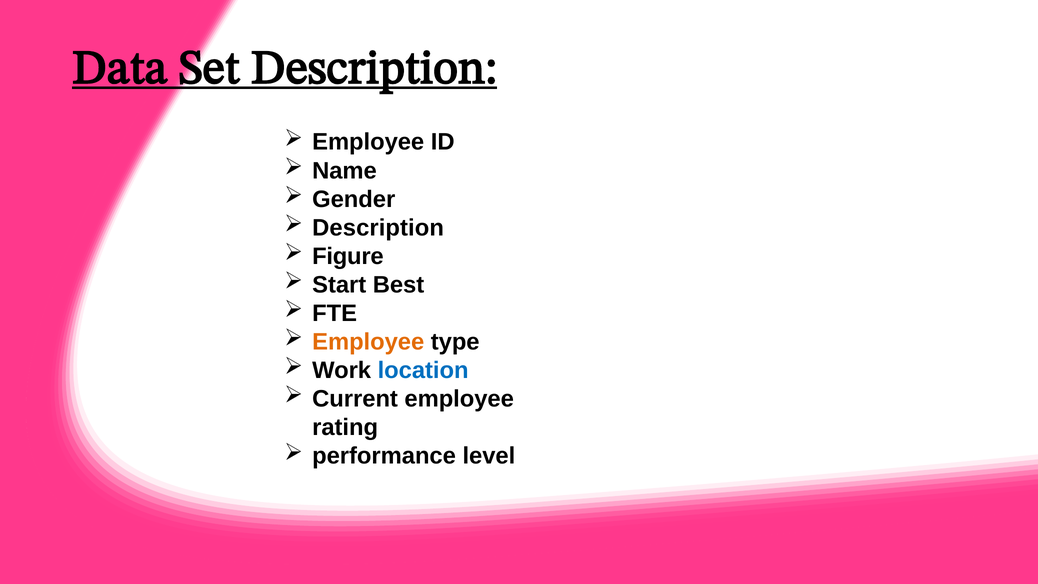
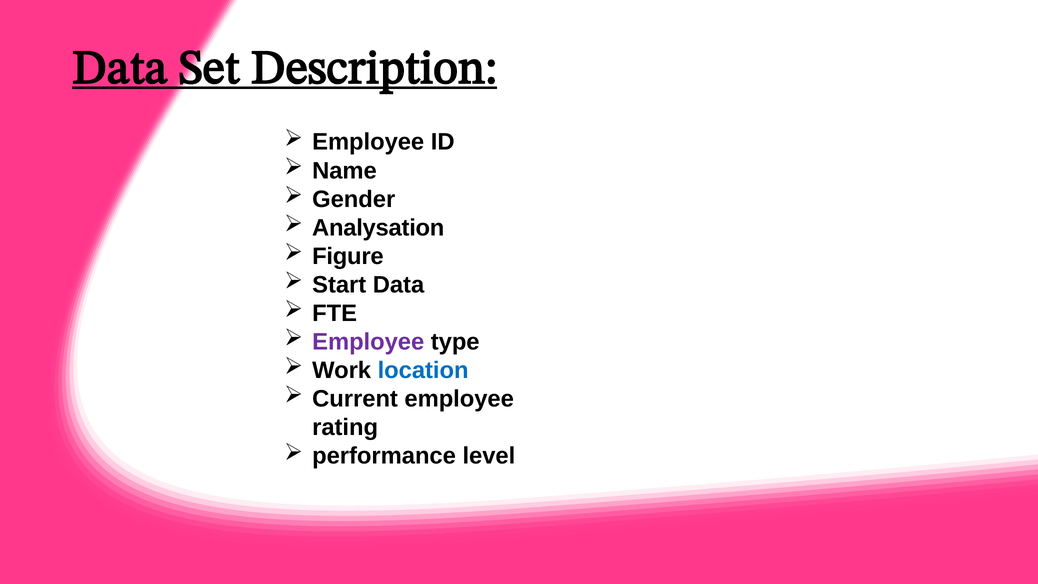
Description: Description -> Analysation (378, 228)
Start Best: Best -> Data (398, 285)
Employee colour: orange -> purple (368, 342)
